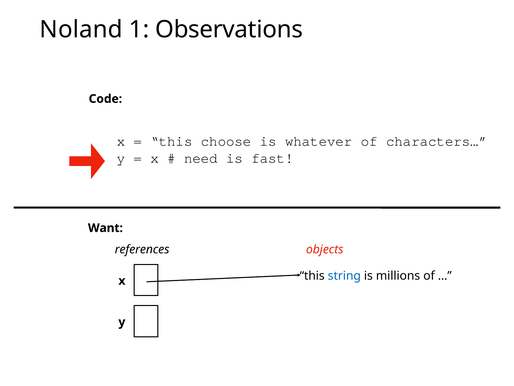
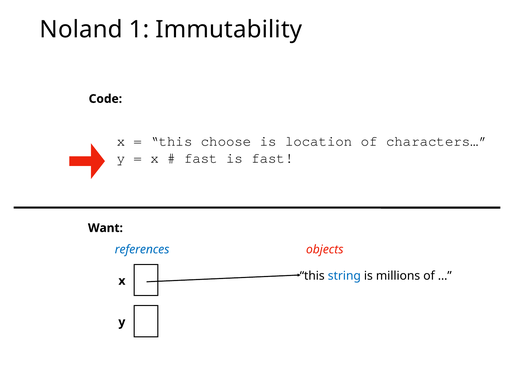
Observations: Observations -> Immutability (229, 30)
whatever: whatever -> location (319, 141)
need: need -> fast (201, 158)
references colour: black -> blue (142, 249)
